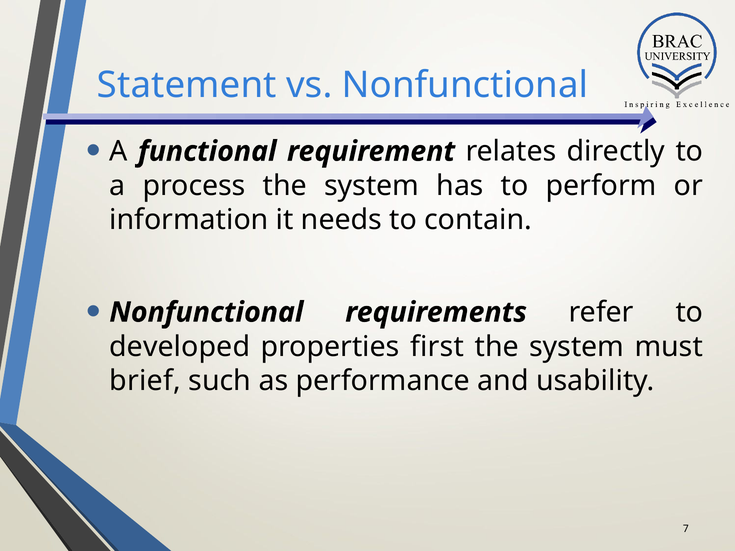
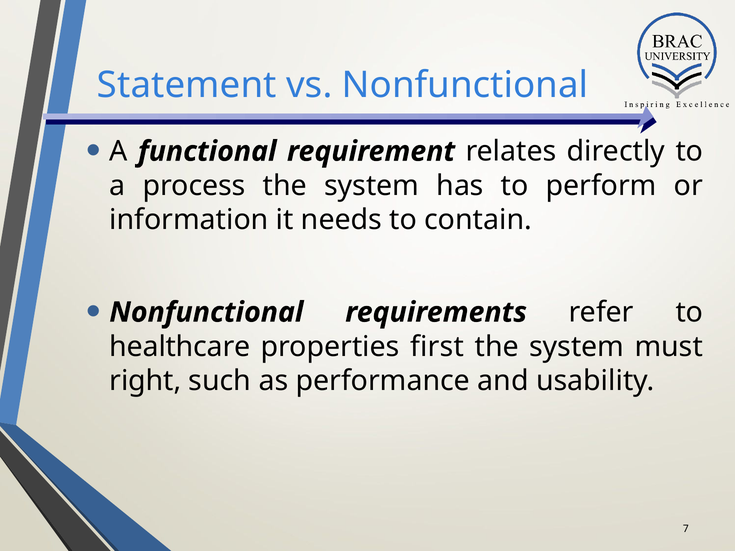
developed: developed -> healthcare (180, 347)
brief: brief -> right (145, 381)
